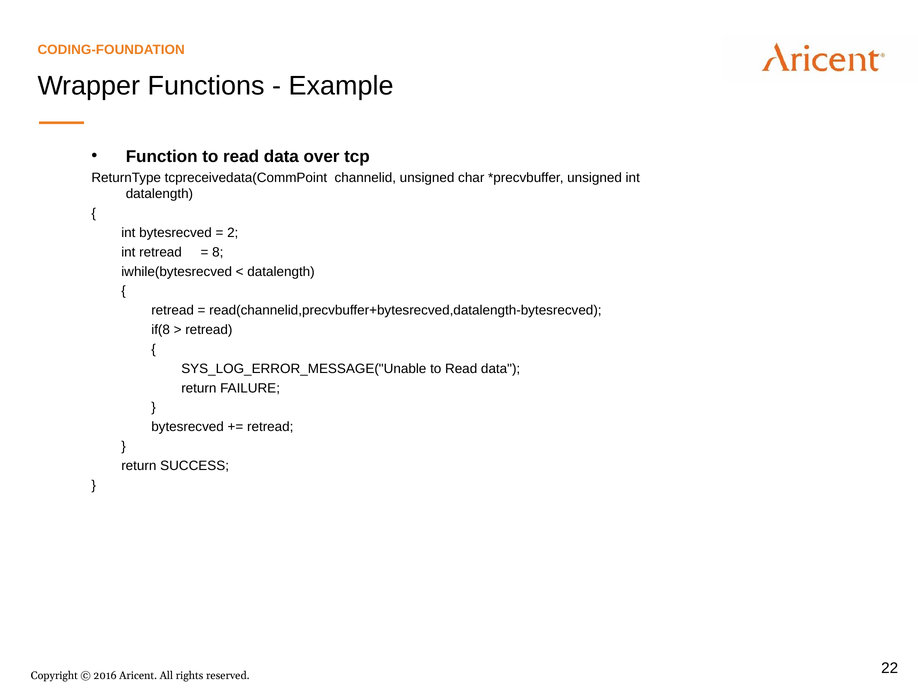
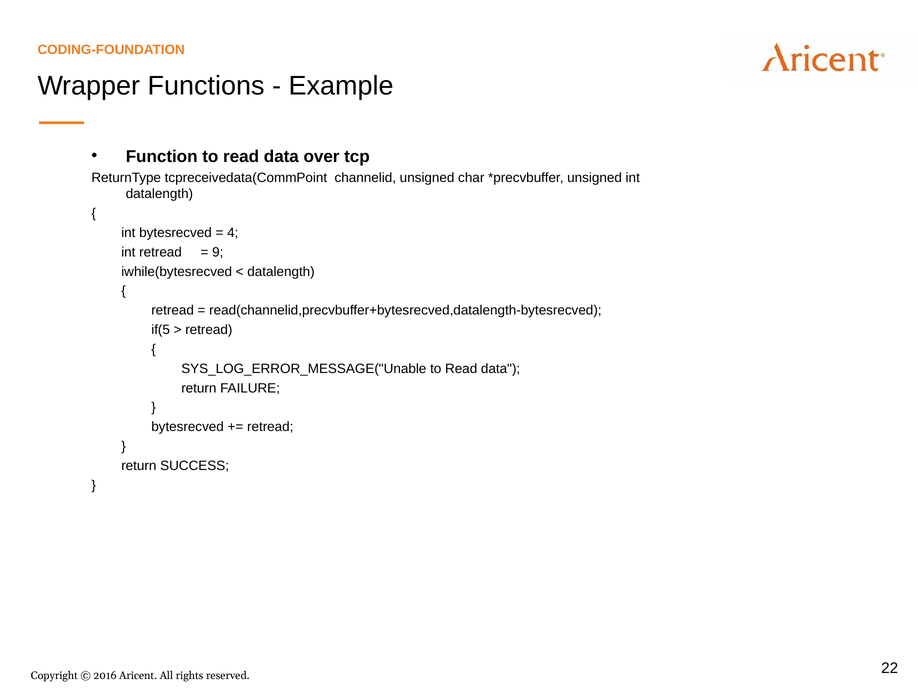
2: 2 -> 4 (233, 233)
8: 8 -> 9 (218, 252)
if(8: if(8 -> if(5 (161, 330)
